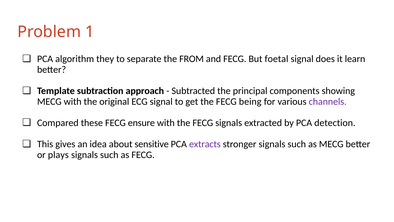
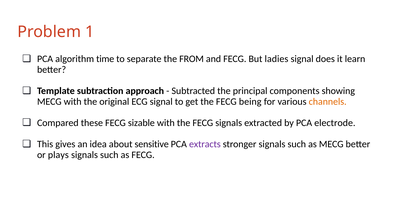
they: they -> time (105, 59)
foetal: foetal -> ladies (276, 59)
channels colour: purple -> orange (328, 101)
ensure: ensure -> sizable (141, 123)
detection: detection -> electrode (335, 123)
